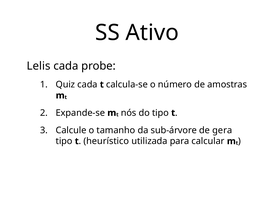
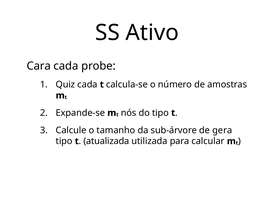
Lelis: Lelis -> Cara (39, 66)
heurístico: heurístico -> atualizada (106, 141)
